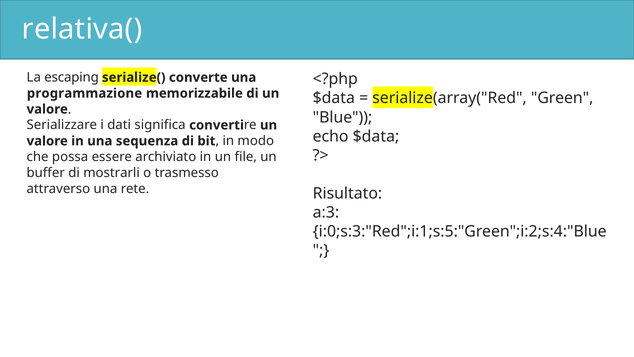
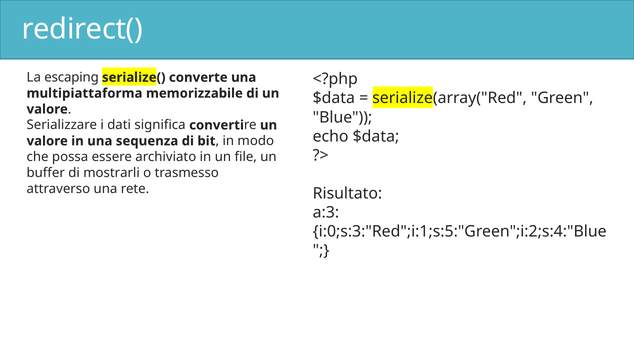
relativa(: relativa( -> redirect( (82, 29)
programmazione: programmazione -> multipiattaforma (85, 93)
